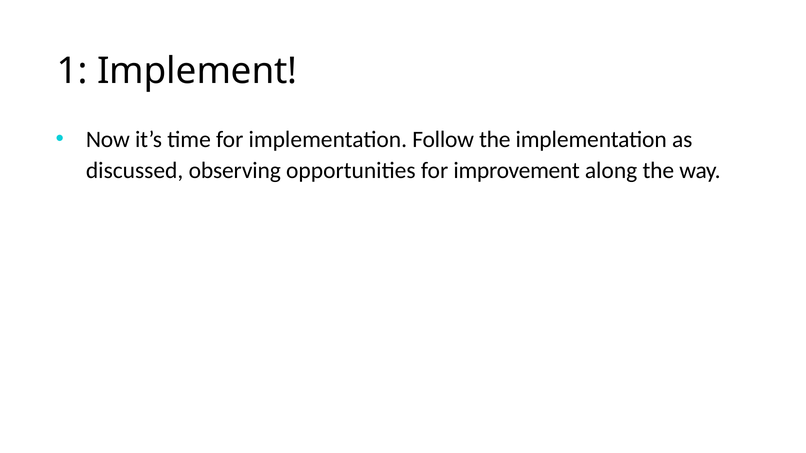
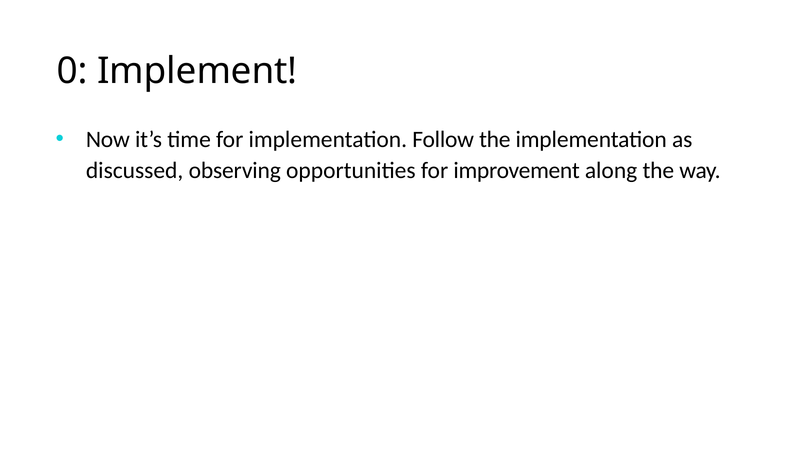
1: 1 -> 0 (72, 71)
